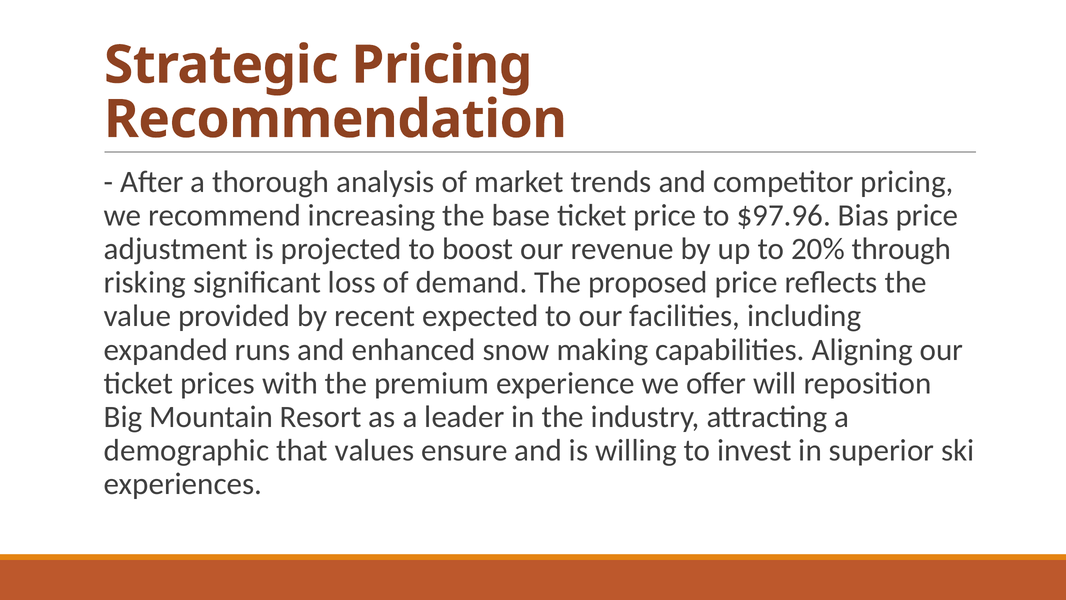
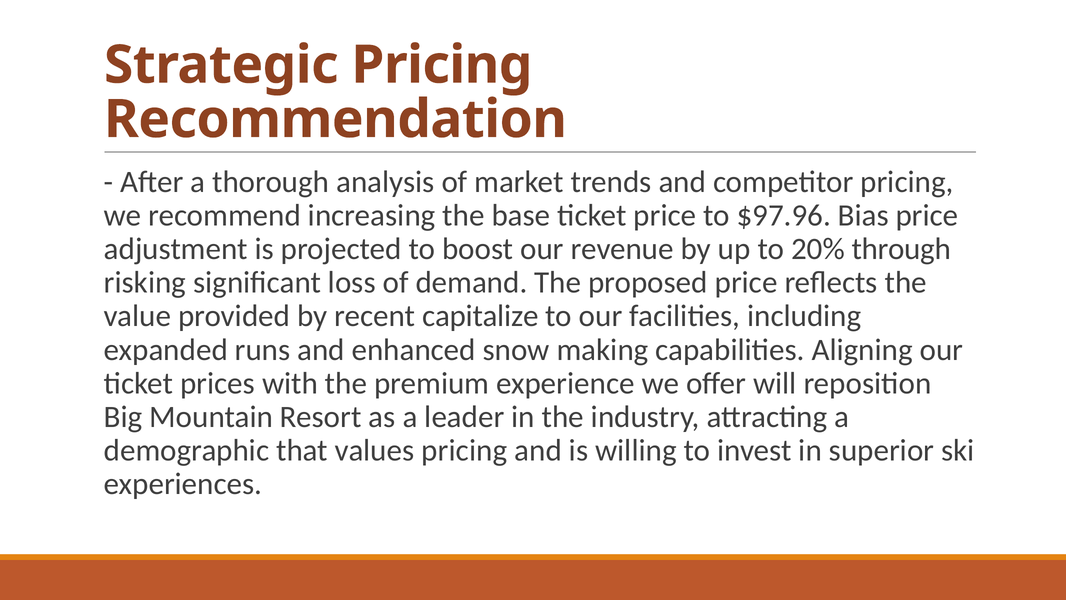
expected: expected -> capitalize (480, 316)
values ensure: ensure -> pricing (464, 450)
